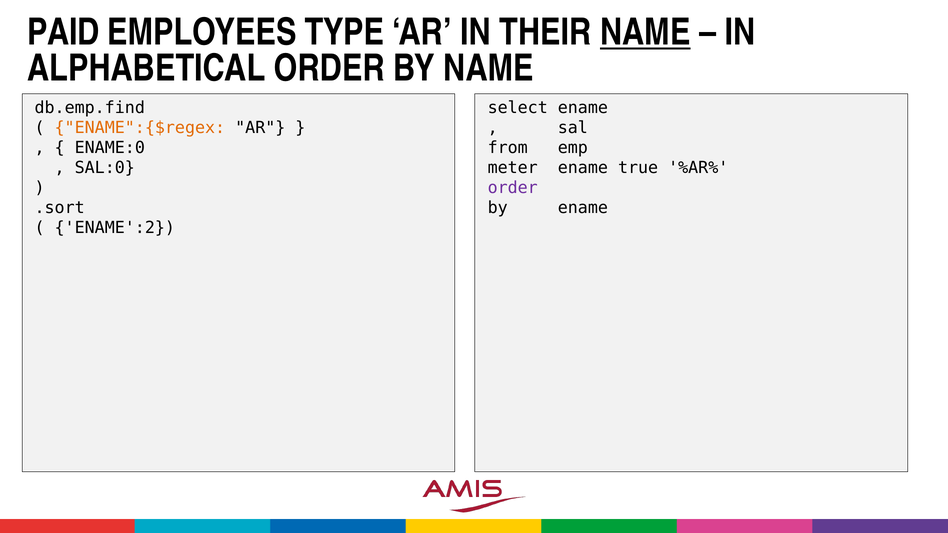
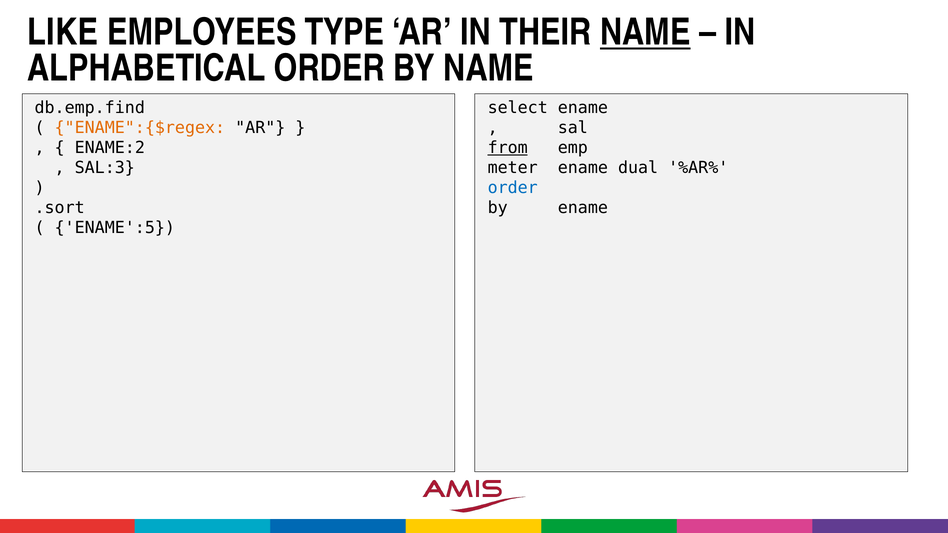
PAID: PAID -> LIKE (63, 32)
ENAME:0: ENAME:0 -> ENAME:2 (110, 148)
from underline: none -> present (508, 148)
SAL:0: SAL:0 -> SAL:3 (105, 168)
true: true -> dual (638, 168)
order colour: purple -> blue (513, 188)
ENAME':2: ENAME':2 -> ENAME':5 (115, 228)
